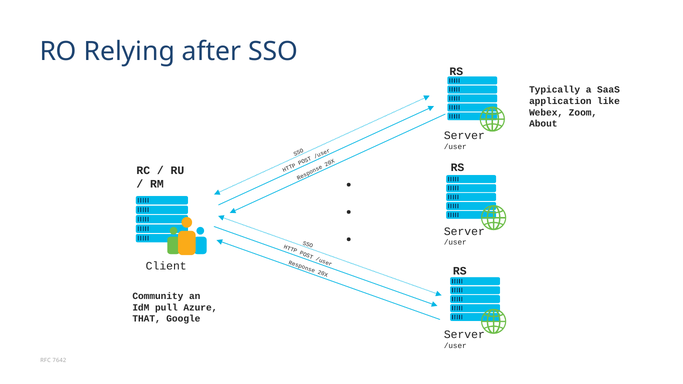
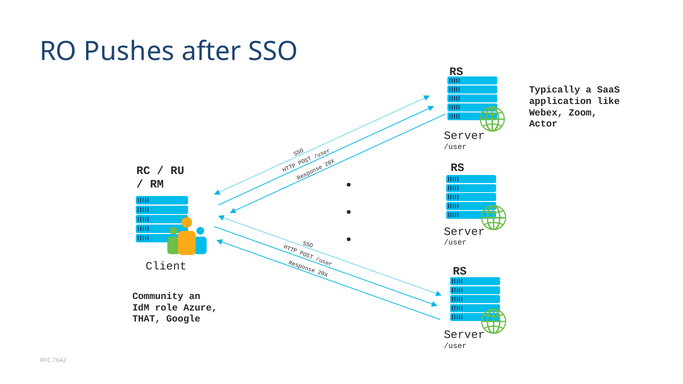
Relying: Relying -> Pushes (129, 52)
About: About -> Actor (543, 124)
pull: pull -> role (166, 308)
